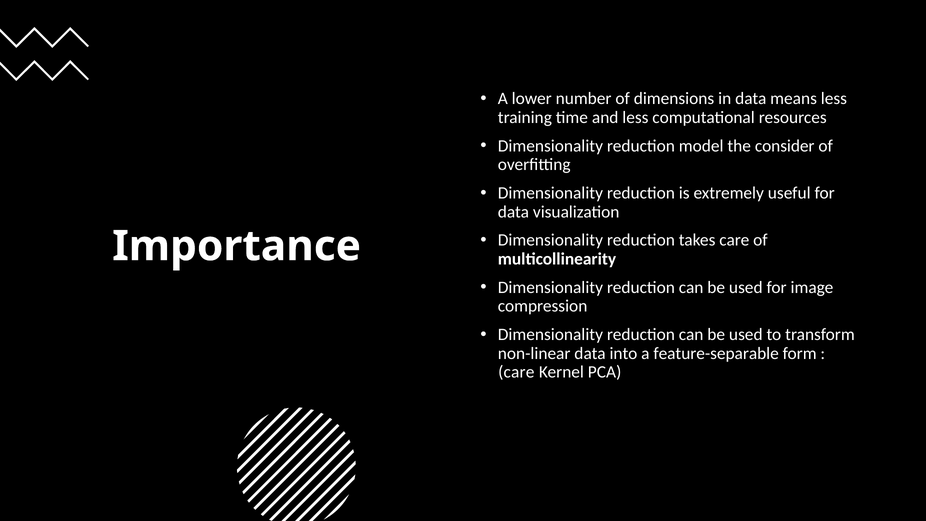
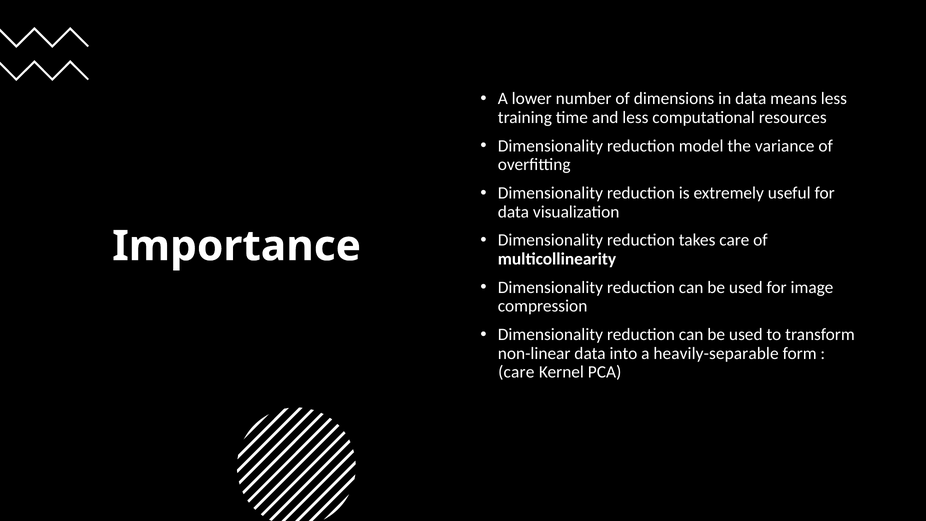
consider: consider -> variance (785, 146)
feature-separable: feature-separable -> heavily-separable (716, 353)
